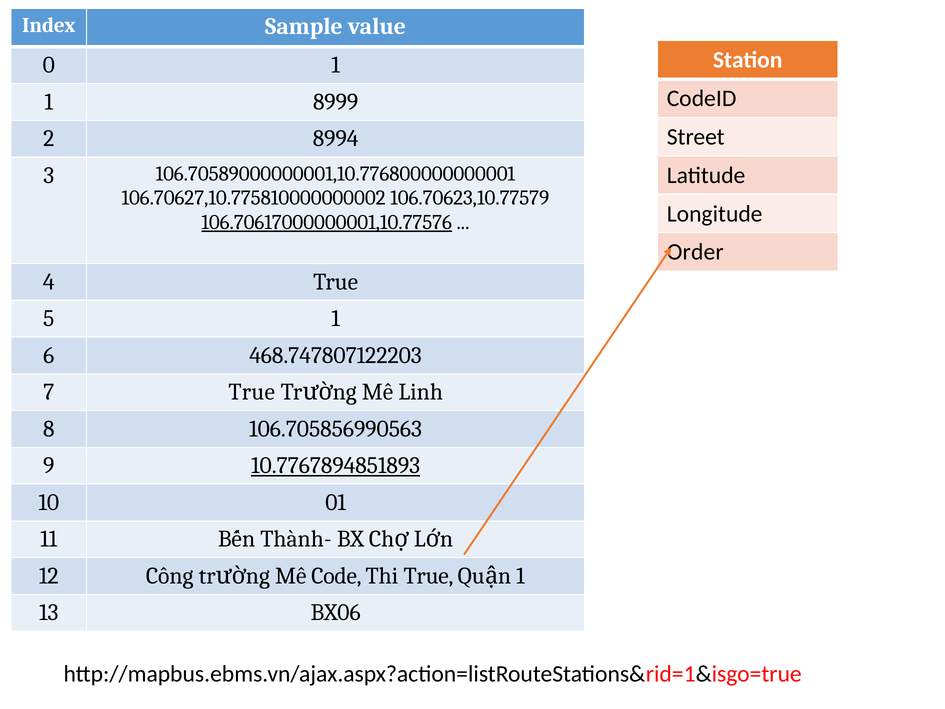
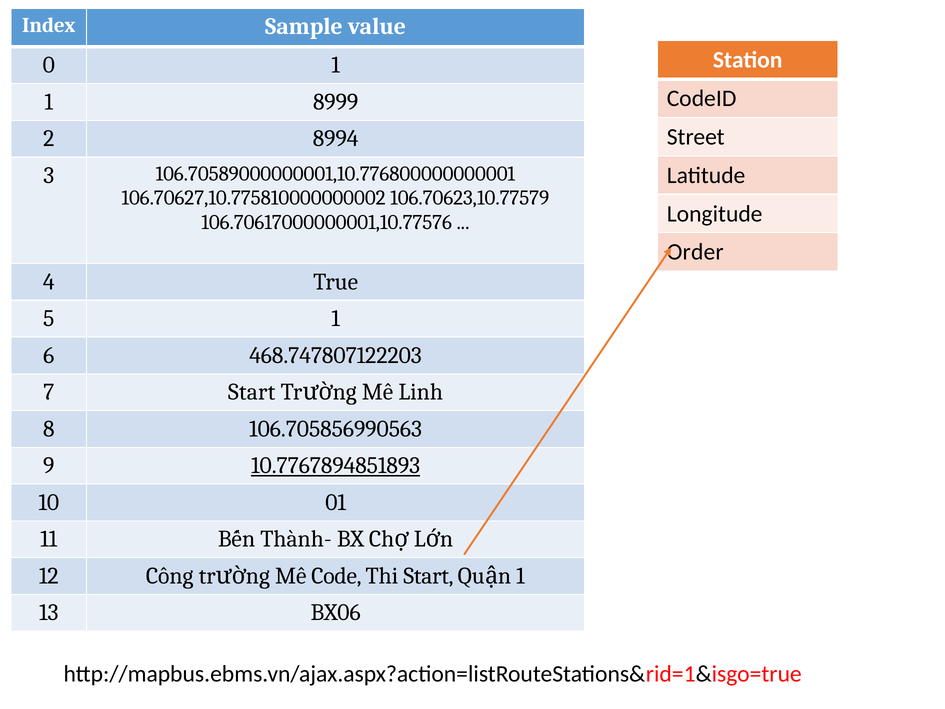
106.70617000000001,10.77576 underline: present -> none (327, 222)
7 True: True -> Start (252, 392)
Thi True: True -> Start (428, 576)
